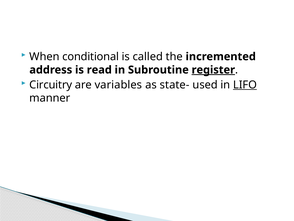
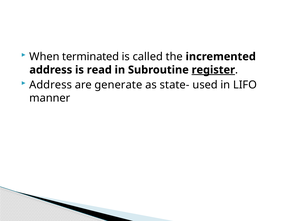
conditional: conditional -> terminated (91, 56)
Circuitry: Circuitry -> Address (51, 85)
variables: variables -> generate (118, 85)
LIFO underline: present -> none (245, 85)
